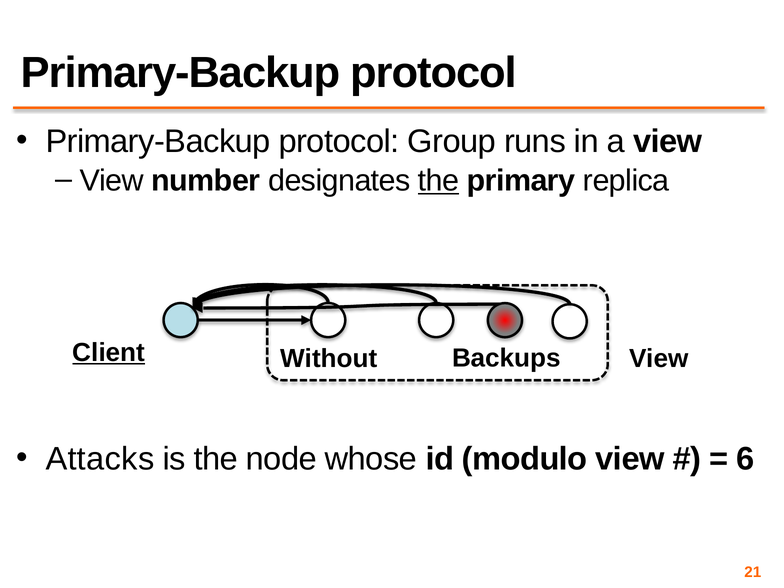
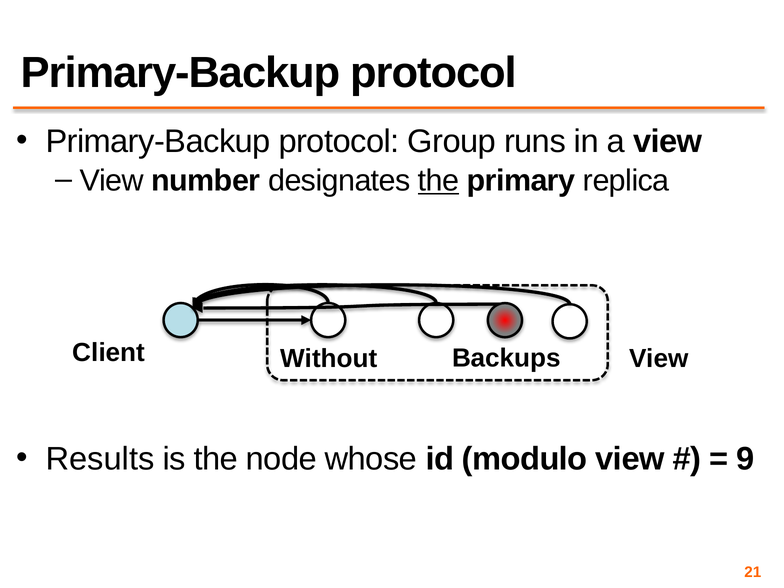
Client underline: present -> none (109, 353)
Attacks: Attacks -> Results (100, 459)
6: 6 -> 9 (745, 459)
